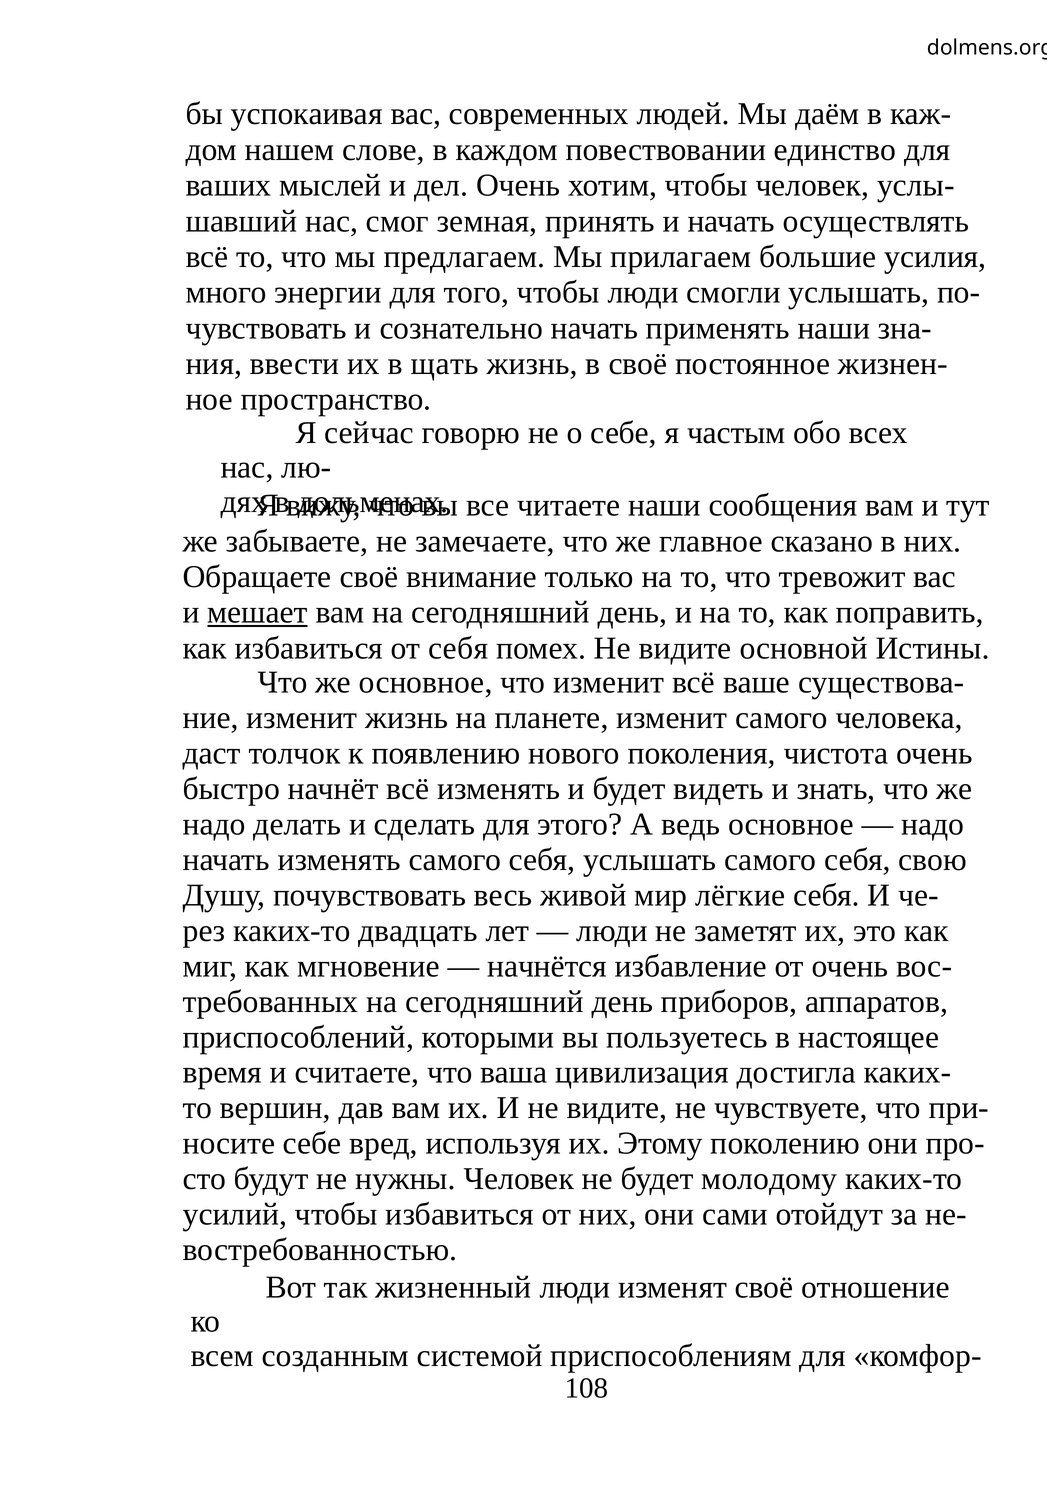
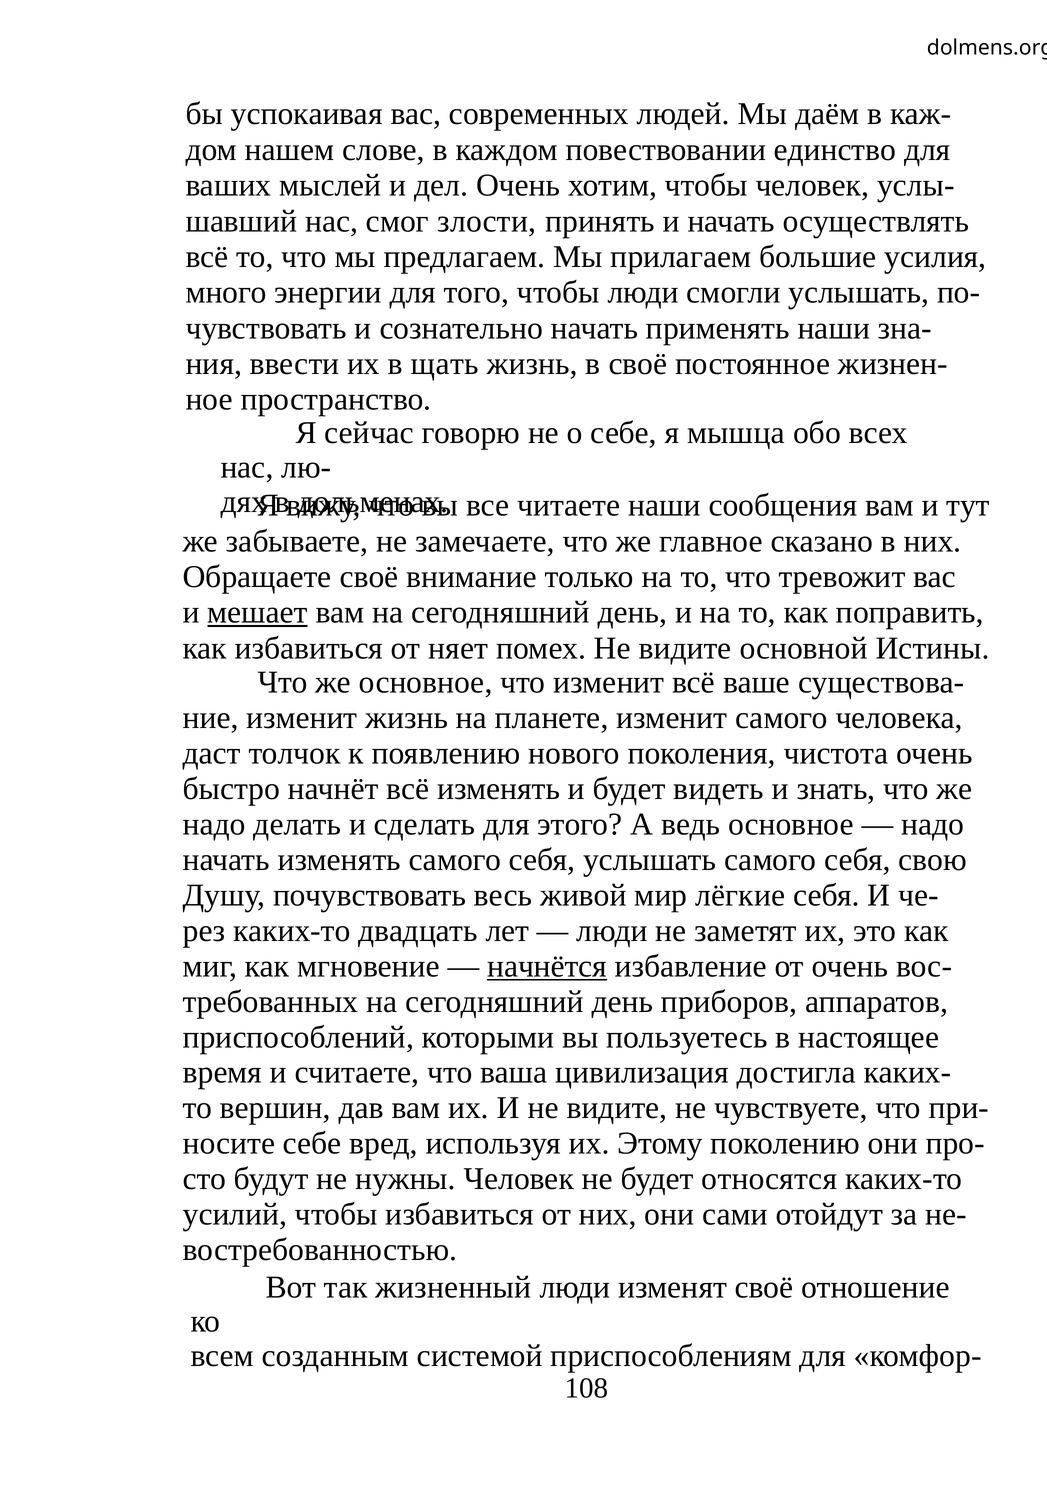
земная: земная -> злости (487, 221)
частым: частым -> мышца (736, 433)
от себя: себя -> няет (458, 648)
начнётся underline: none -> present (547, 966)
молодому: молодому -> относятся (769, 1178)
